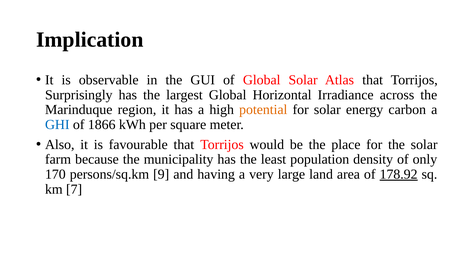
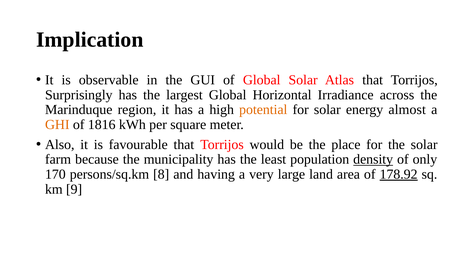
carbon: carbon -> almost (407, 110)
GHI colour: blue -> orange (57, 125)
1866: 1866 -> 1816 (102, 125)
density underline: none -> present (373, 160)
9: 9 -> 8 (161, 175)
7: 7 -> 9 (74, 190)
